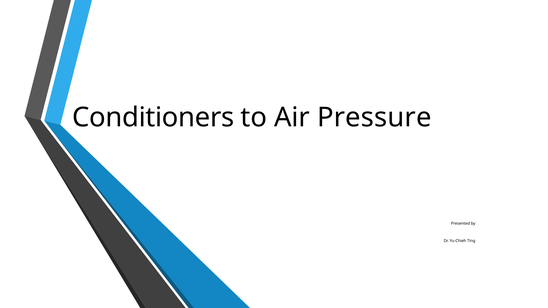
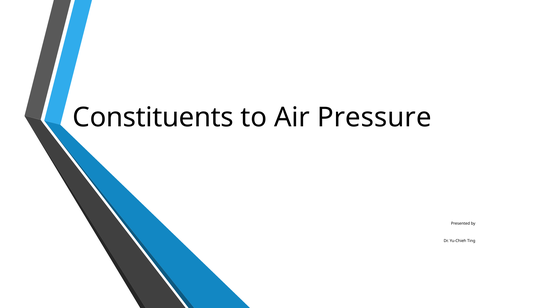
Conditioners: Conditioners -> Constituents (153, 117)
